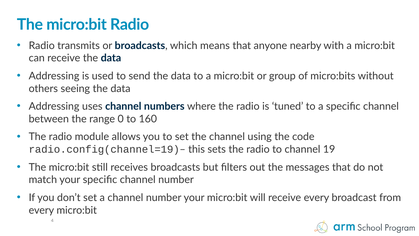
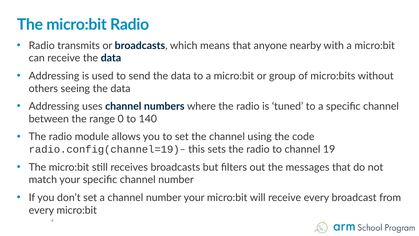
160: 160 -> 140 (148, 119)
